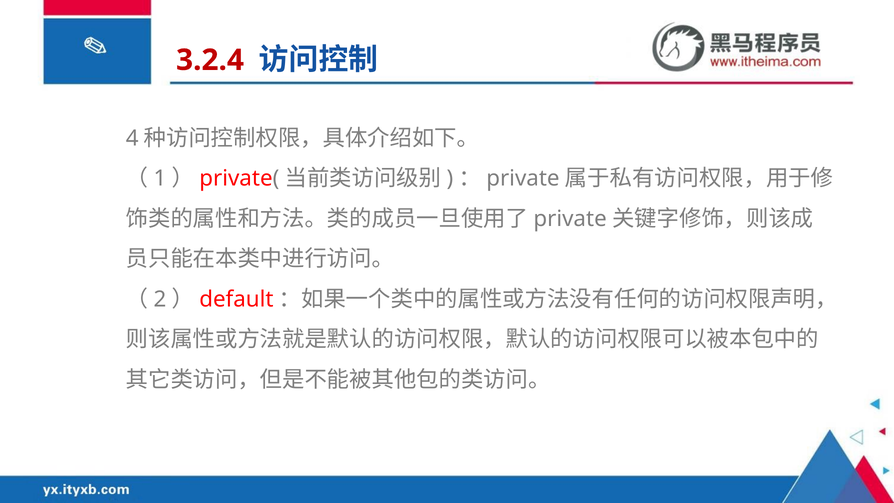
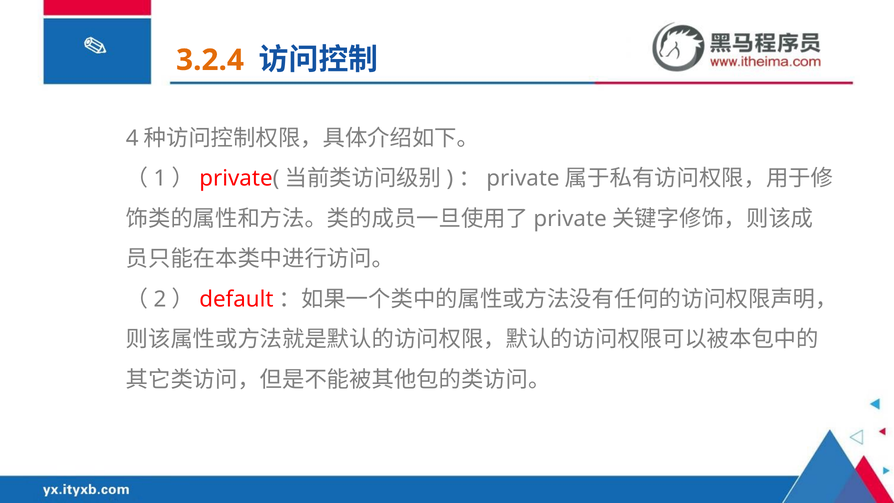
3.2.4 colour: red -> orange (210, 60)
